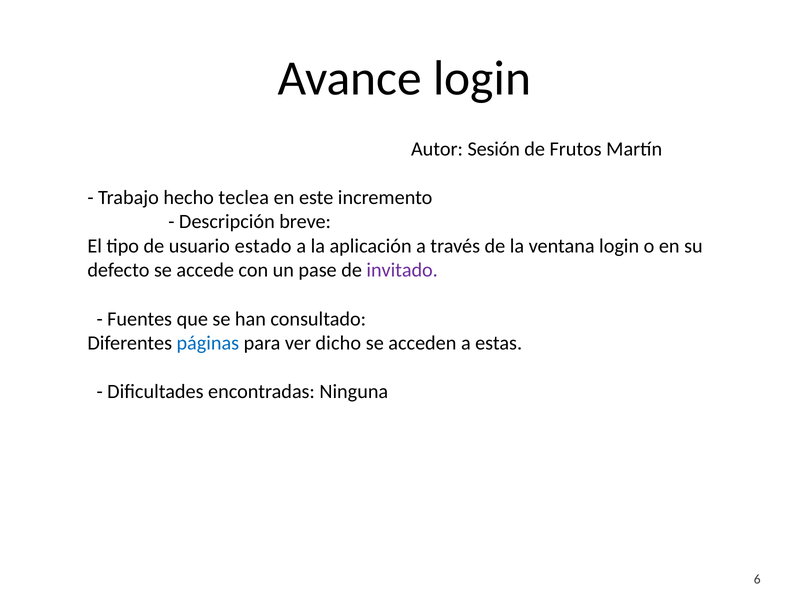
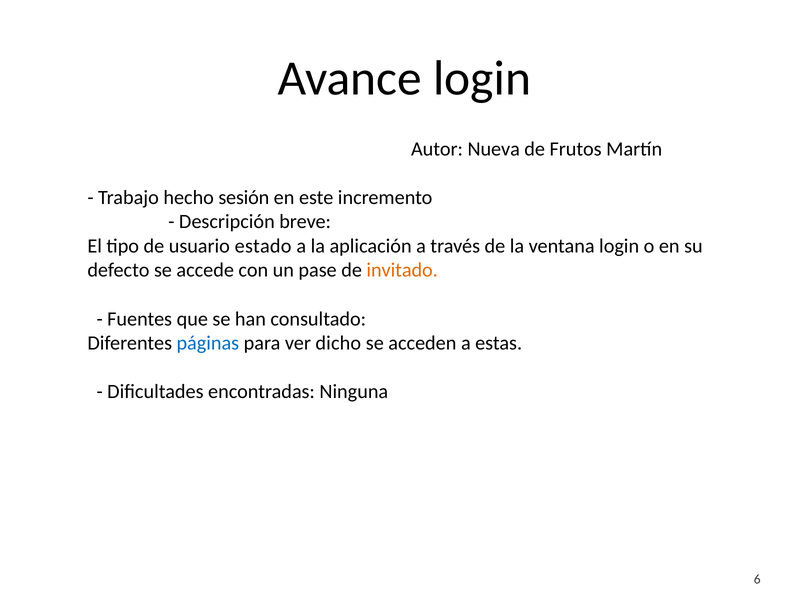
Sesión: Sesión -> Nueva (494, 149)
teclea: teclea -> sesión (244, 197)
invitado colour: purple -> orange (402, 270)
